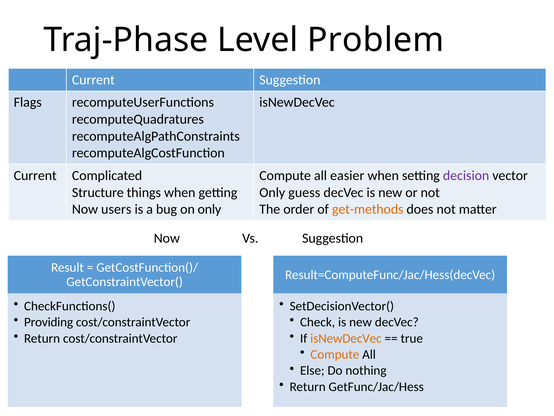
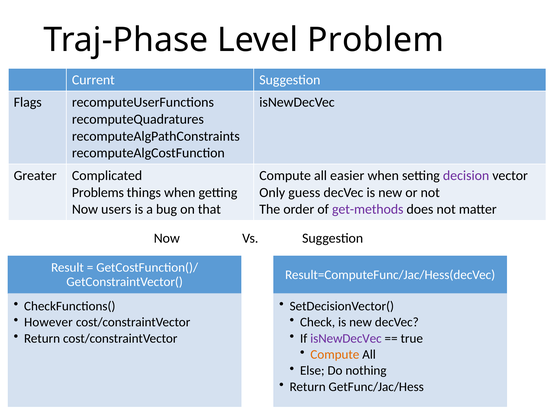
Current: Current -> Greater (35, 175)
Structure: Structure -> Problems (98, 192)
on only: only -> that (209, 209)
get-methods colour: orange -> purple (368, 209)
Providing: Providing -> However (48, 322)
isNewDecVec colour: orange -> purple (346, 338)
